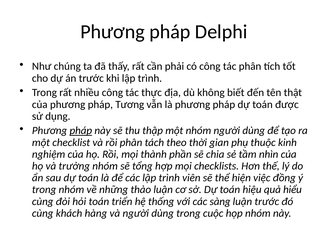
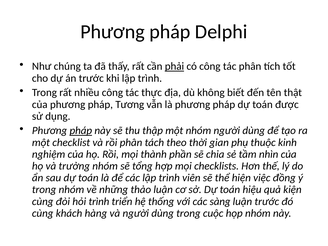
phải underline: none -> present (174, 66)
hiểu: hiểu -> kiện (292, 190)
hỏi toán: toán -> trình (99, 201)
